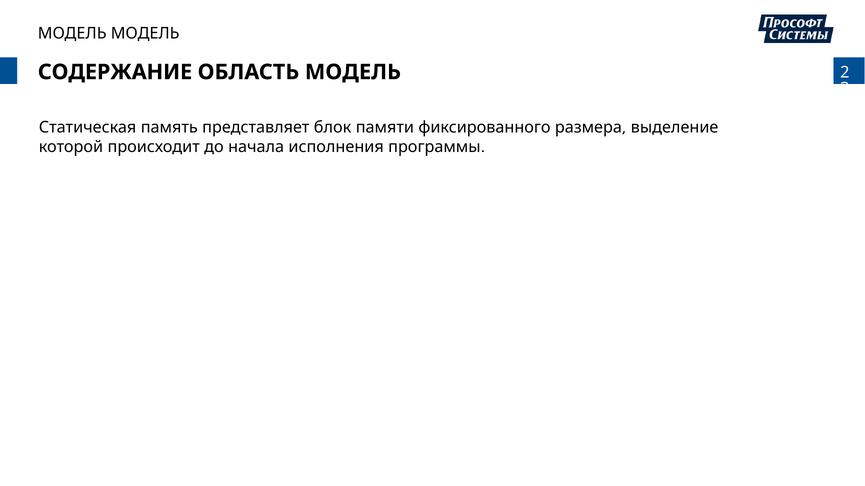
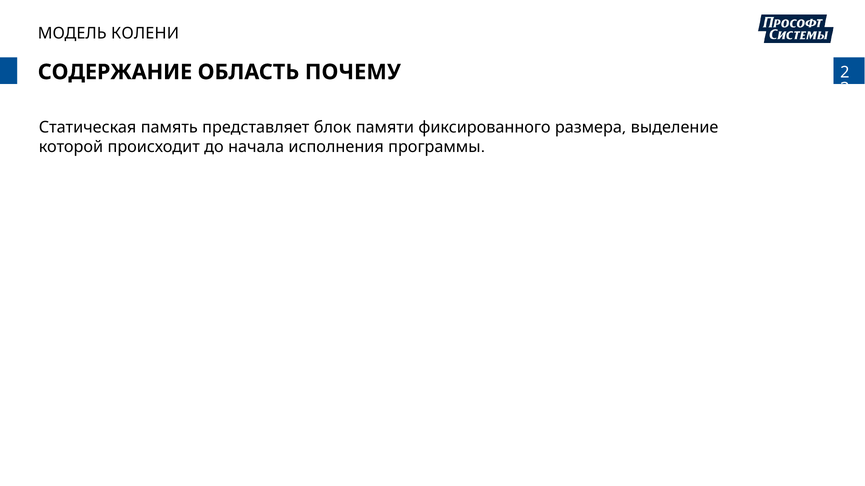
МОДЕЛЬ: МОДЕЛЬ -> КОЛЕНИ (145, 33)
ОБЛАСТЬ МОДЕЛЬ: МОДЕЛЬ -> ПОЧЕМУ (353, 72)
